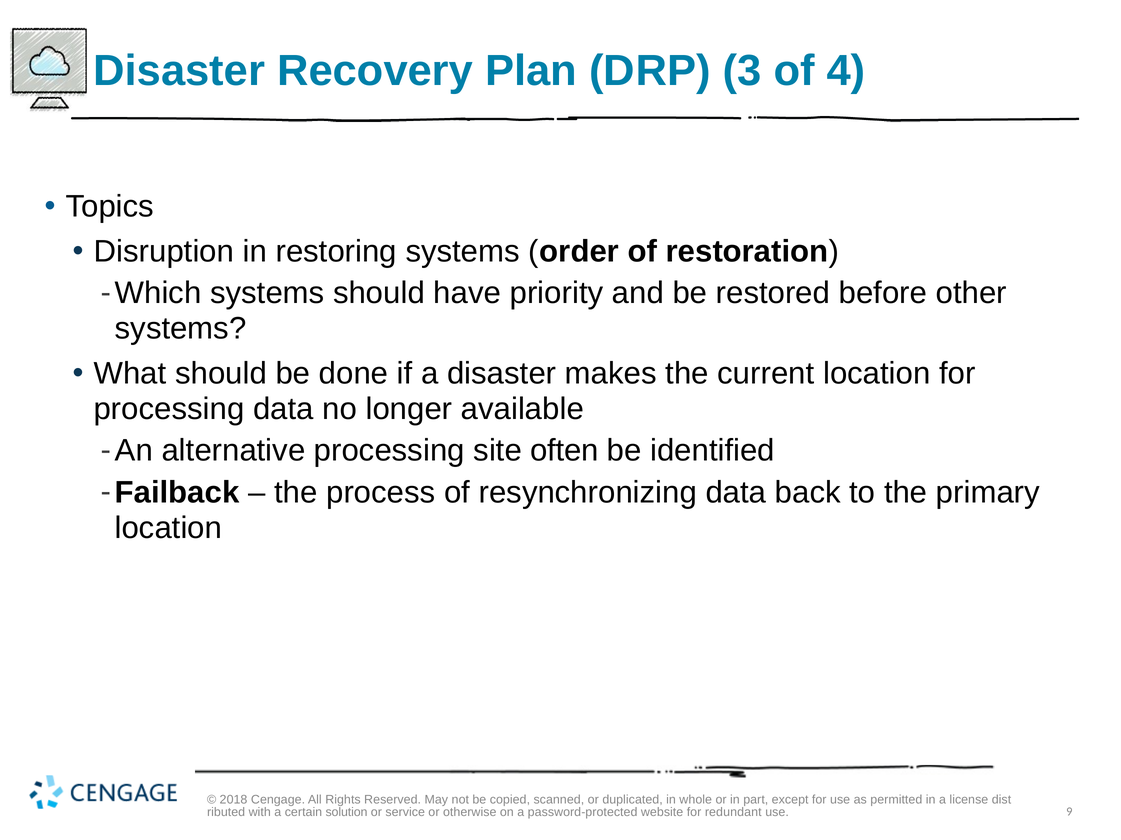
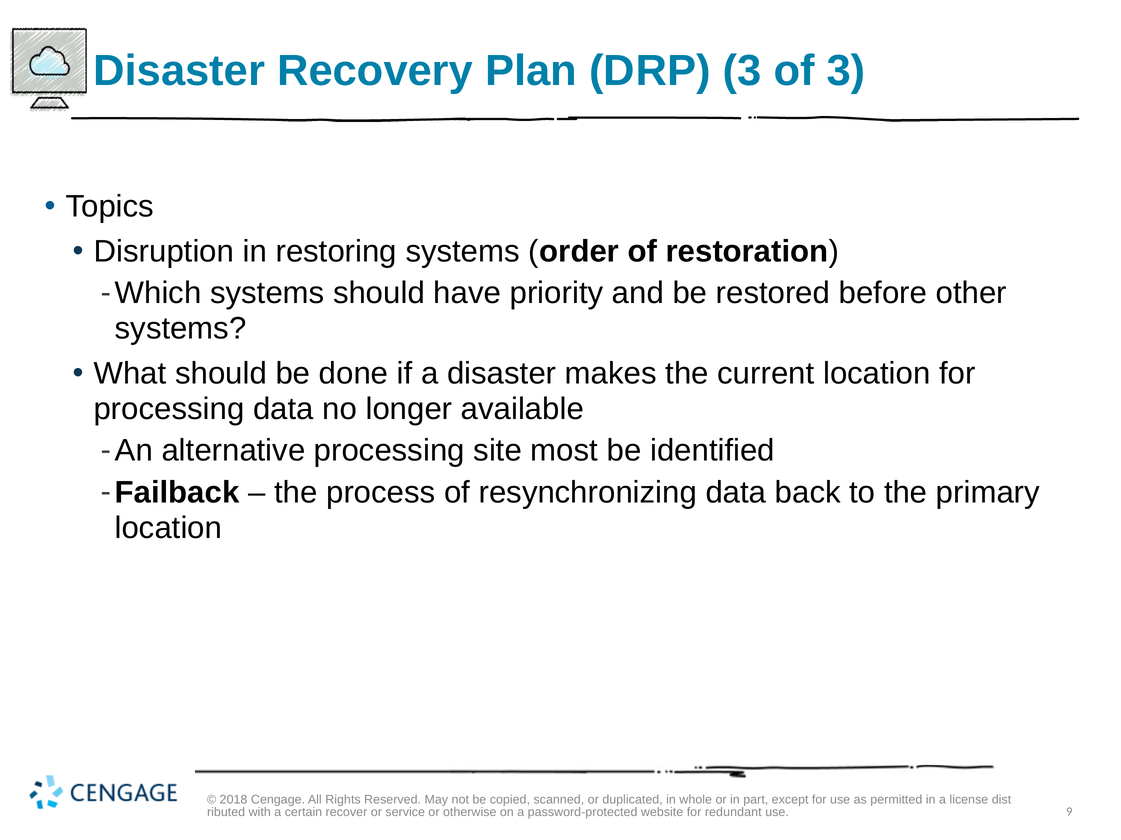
of 4: 4 -> 3 (846, 71)
often: often -> most (564, 451)
solution: solution -> recover (346, 813)
